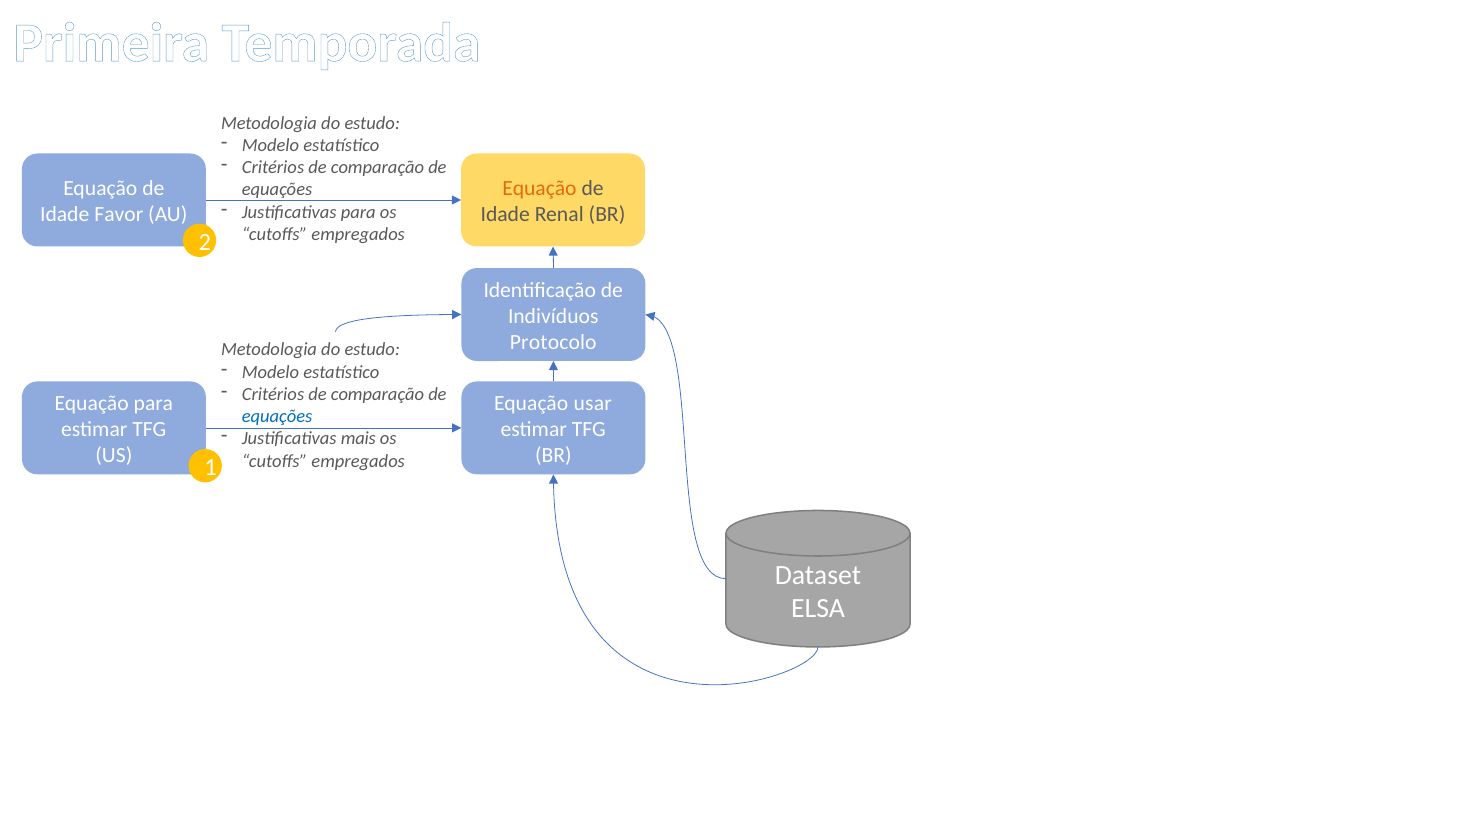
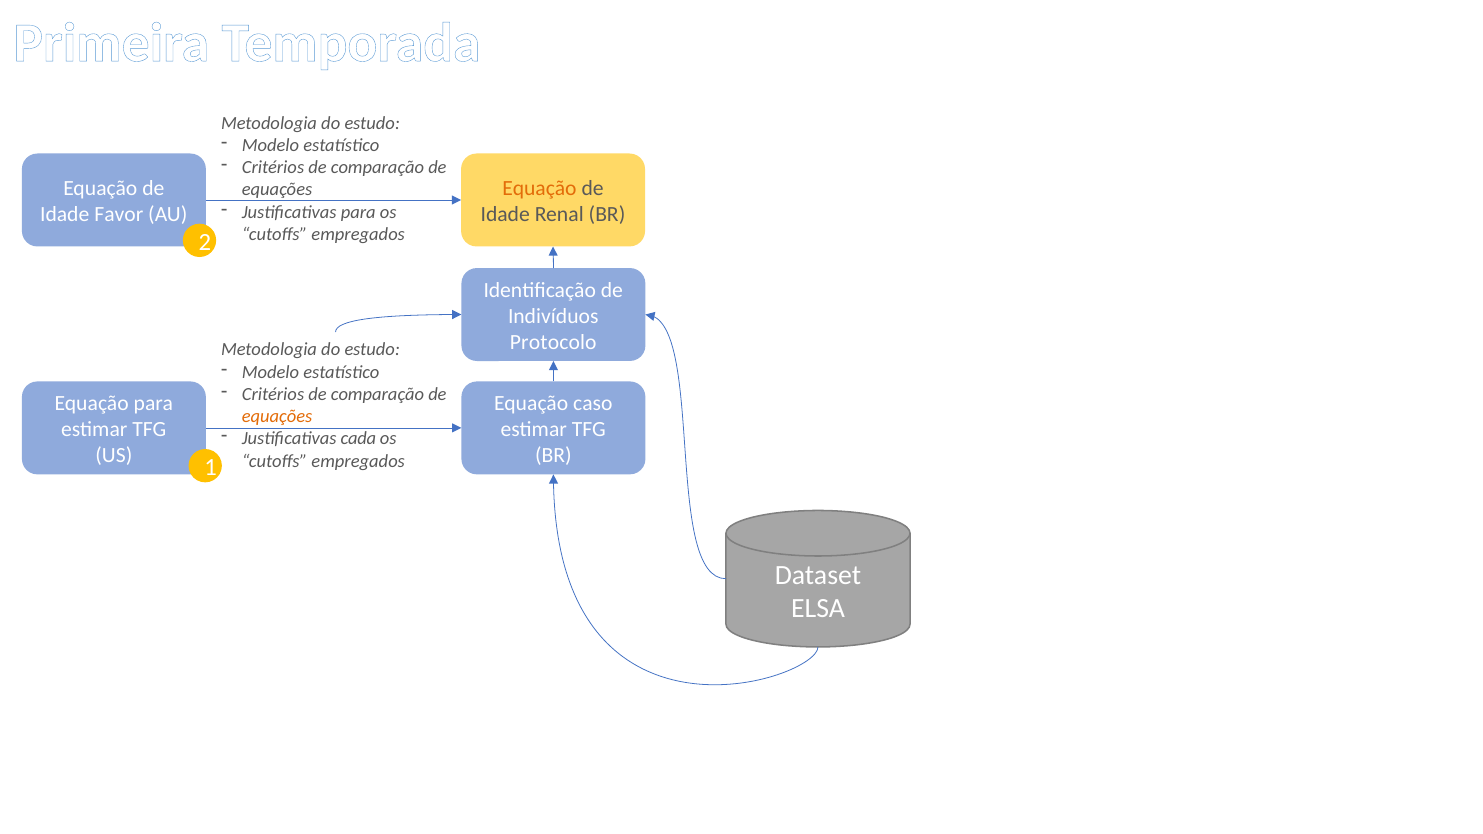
usar: usar -> caso (593, 404)
equações colour: blue -> orange (277, 417)
mais: mais -> cada (358, 439)
